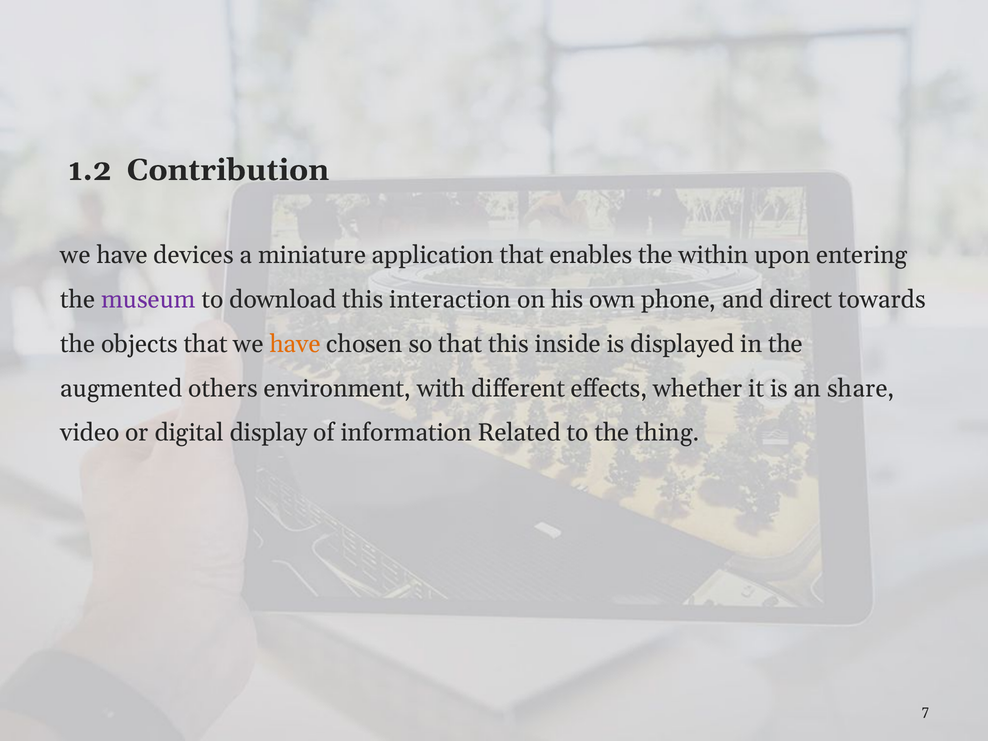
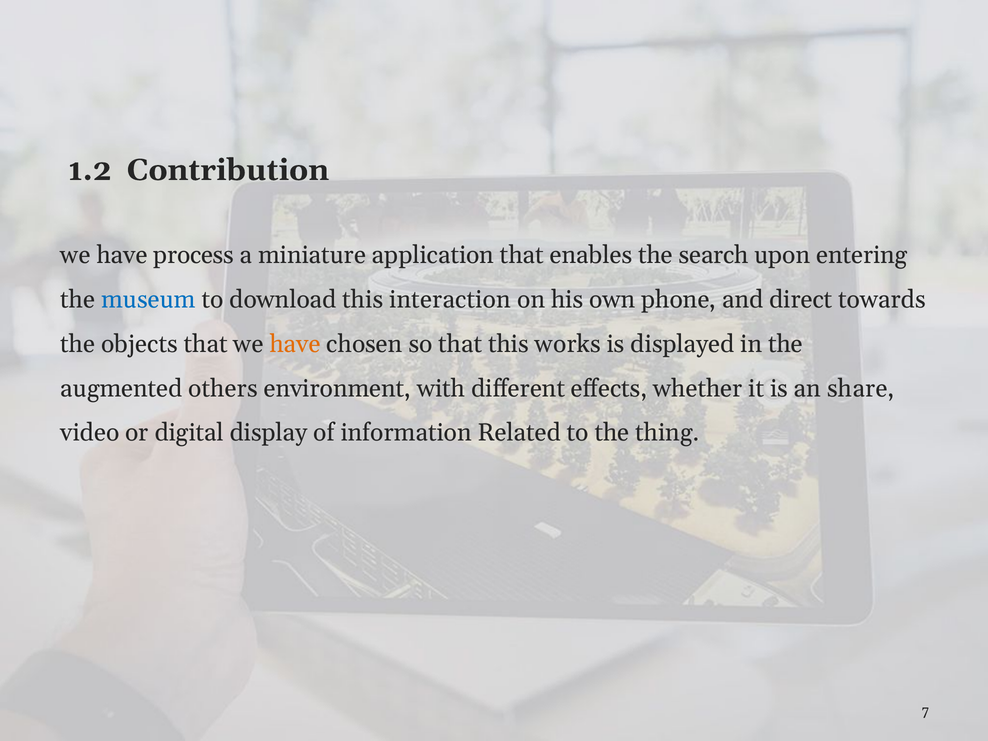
devices: devices -> process (194, 255)
within: within -> search (714, 255)
museum colour: purple -> blue (148, 299)
inside: inside -> works (568, 344)
